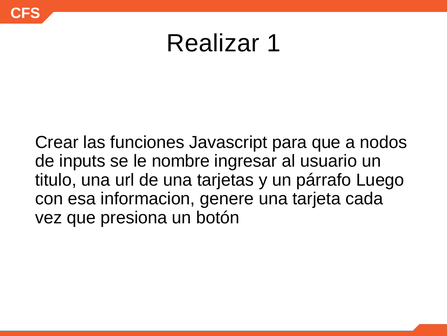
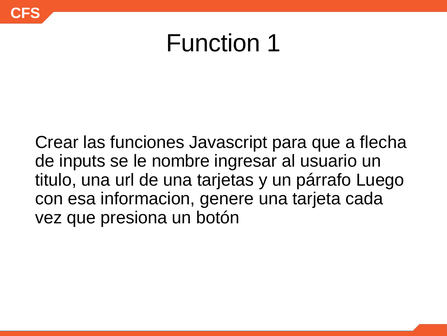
Realizar: Realizar -> Function (213, 43)
nodos: nodos -> flecha (383, 142)
